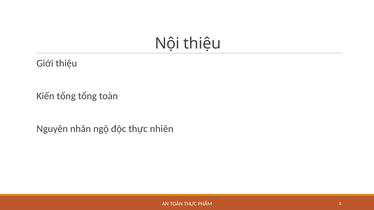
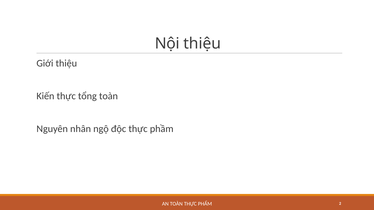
Kiến tổng: tổng -> thực (66, 96)
nhiên: nhiên -> phầm (162, 129)
